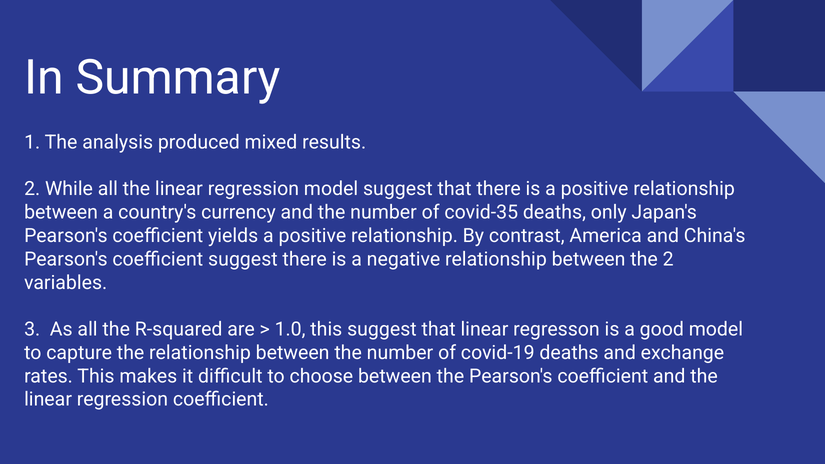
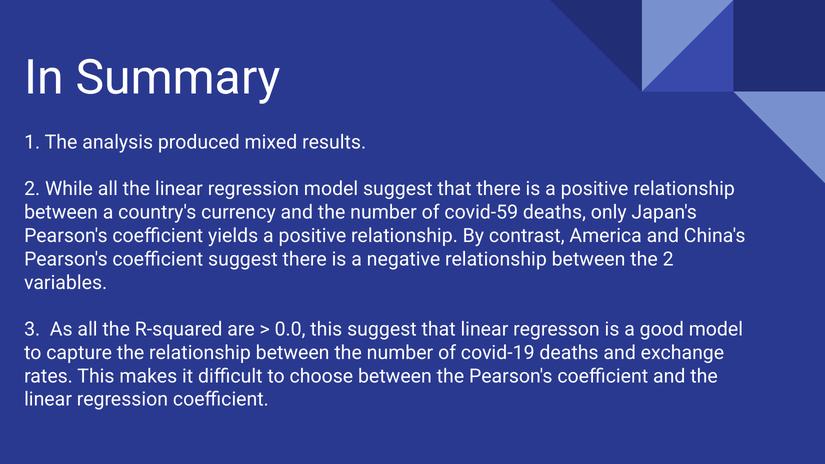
covid-35: covid-35 -> covid-59 (481, 212)
1.0: 1.0 -> 0.0 (290, 329)
